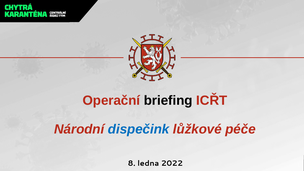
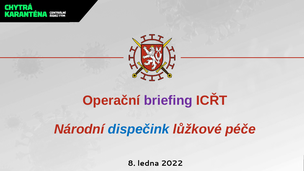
briefing colour: black -> purple (168, 100)
